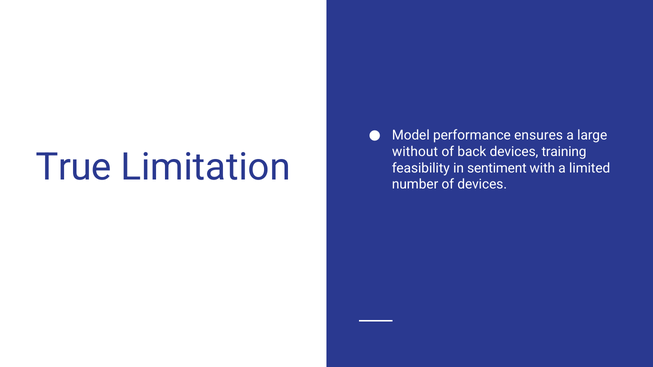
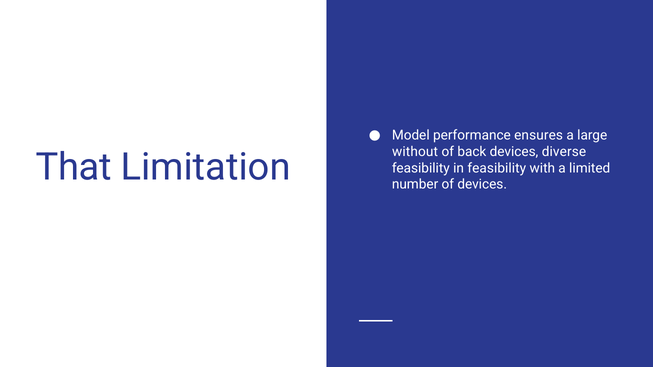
training: training -> diverse (564, 152)
True: True -> That (74, 167)
in sentiment: sentiment -> feasibility (497, 168)
